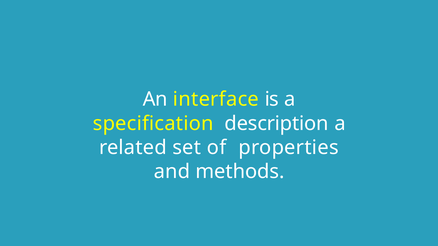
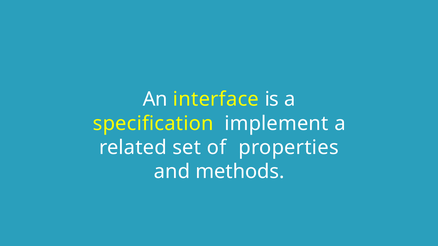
description: description -> implement (276, 124)
